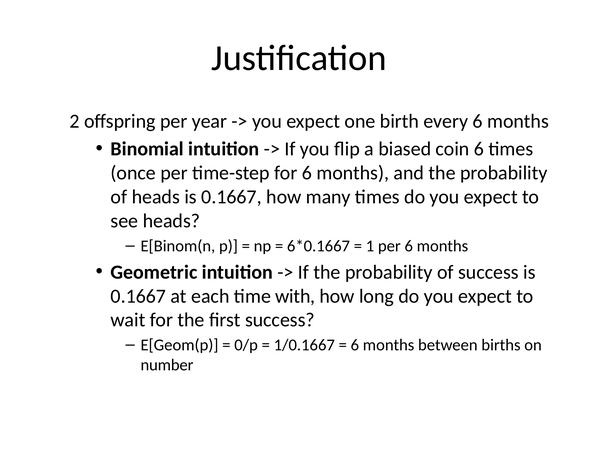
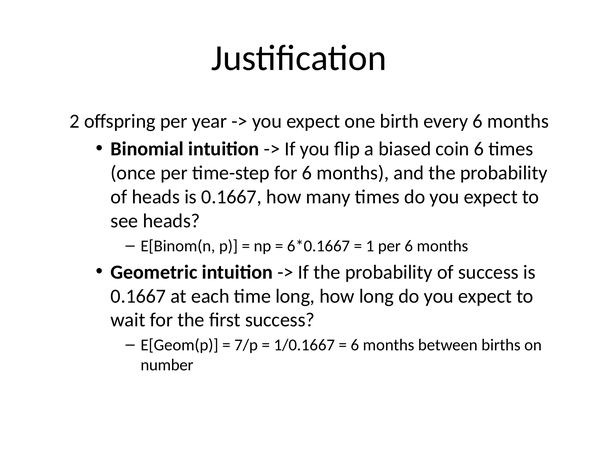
time with: with -> long (295, 296)
0/p: 0/p -> 7/p (246, 345)
